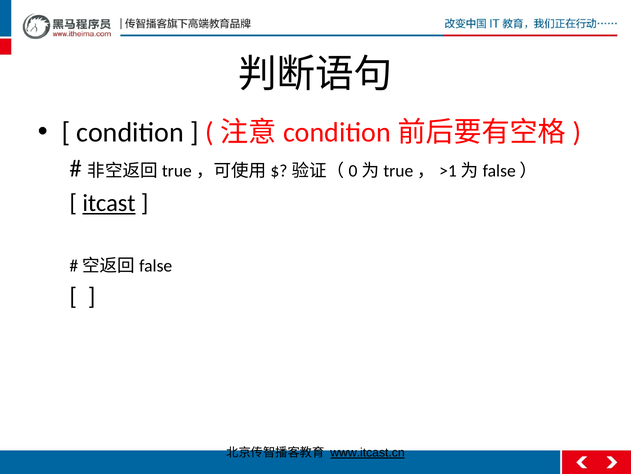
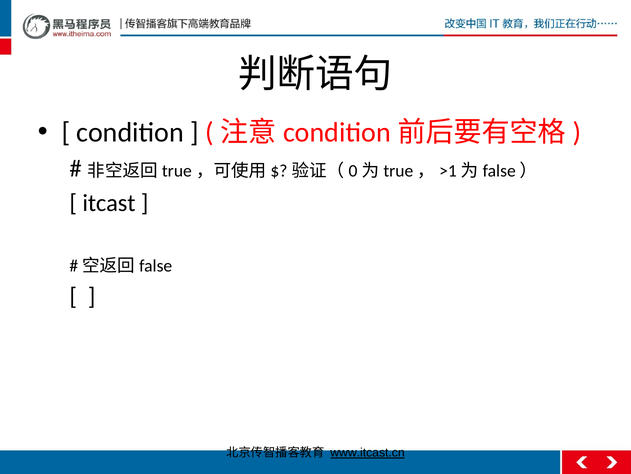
itcast underline: present -> none (109, 203)
